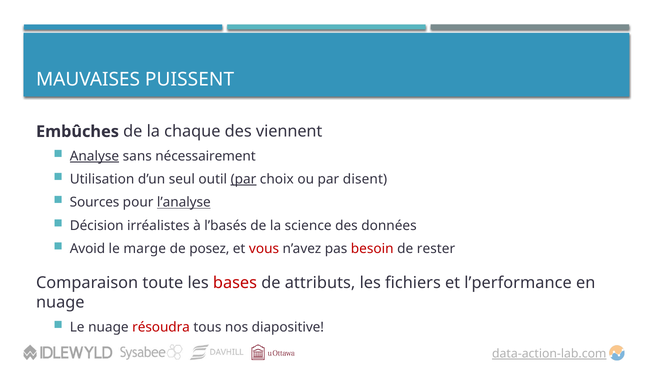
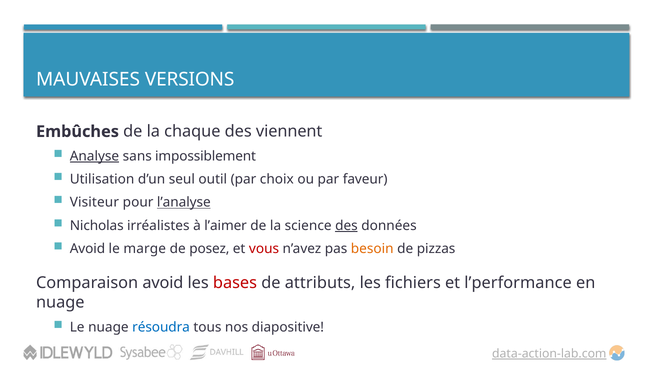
PUISSENT: PUISSENT -> VERSIONS (190, 79)
nécessairement: nécessairement -> impossiblement (206, 156)
par underline: present -> none (243, 179)
disent: disent -> faveur (365, 179)
Sources: Sources -> Visiteur (94, 203)
Décision: Décision -> Nicholas (97, 226)
l’basés: l’basés -> l’aimer (226, 226)
des underline: none -> present (346, 226)
besoin colour: red -> orange (372, 249)
rester: rester -> pizzas (436, 249)
Comparaison toute: toute -> avoid (163, 283)
résoudra colour: red -> blue (161, 327)
